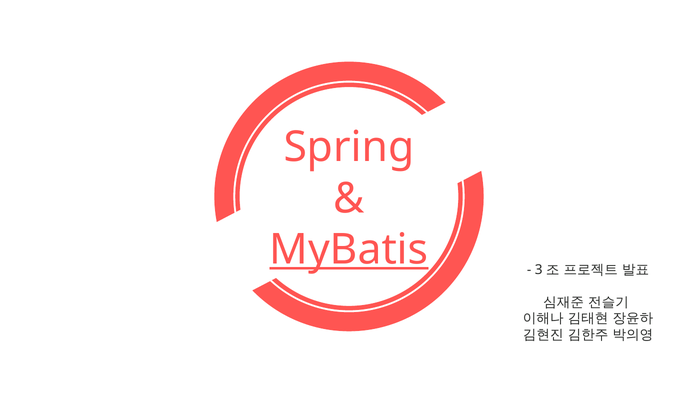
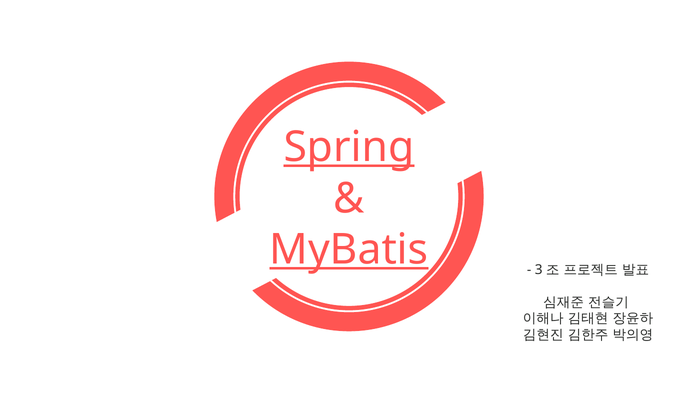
Spring underline: none -> present (349, 147)
